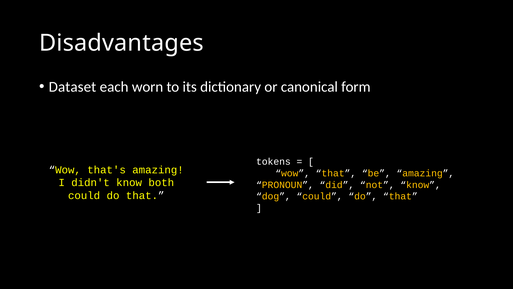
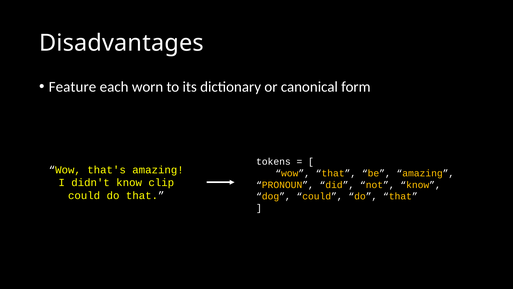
Dataset: Dataset -> Feature (72, 87)
both: both -> clip (161, 182)
